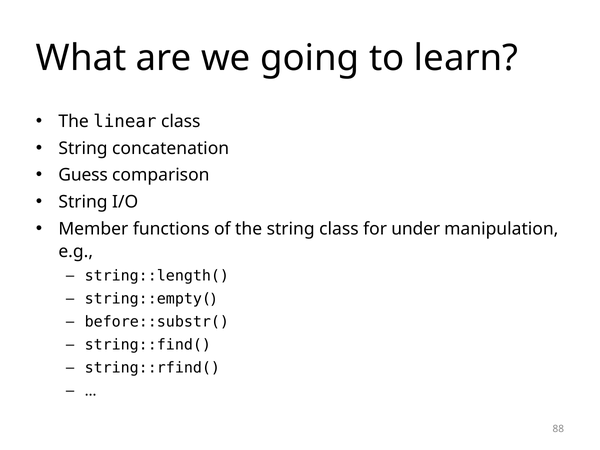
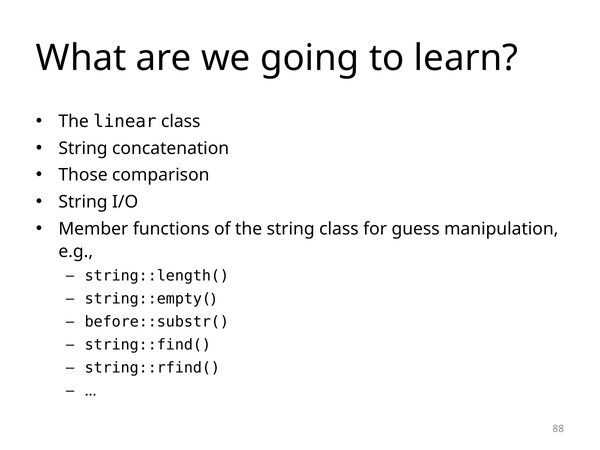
Guess: Guess -> Those (83, 175)
under: under -> guess (416, 229)
